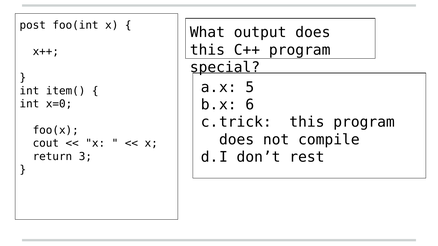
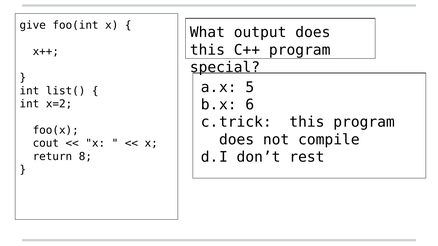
post: post -> give (33, 25)
item(: item( -> list( (66, 91)
x=0: x=0 -> x=2 (59, 104)
3: 3 -> 8 (85, 157)
